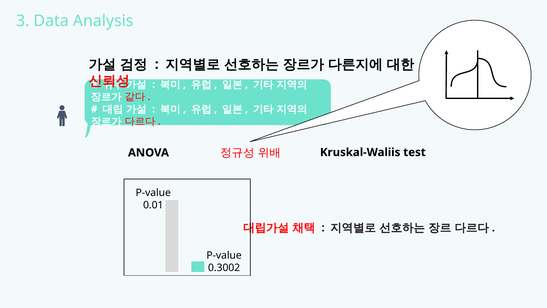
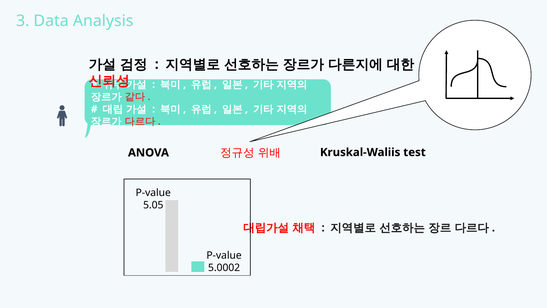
0.01: 0.01 -> 5.05 (153, 205)
0.3002: 0.3002 -> 5.0002 (224, 267)
